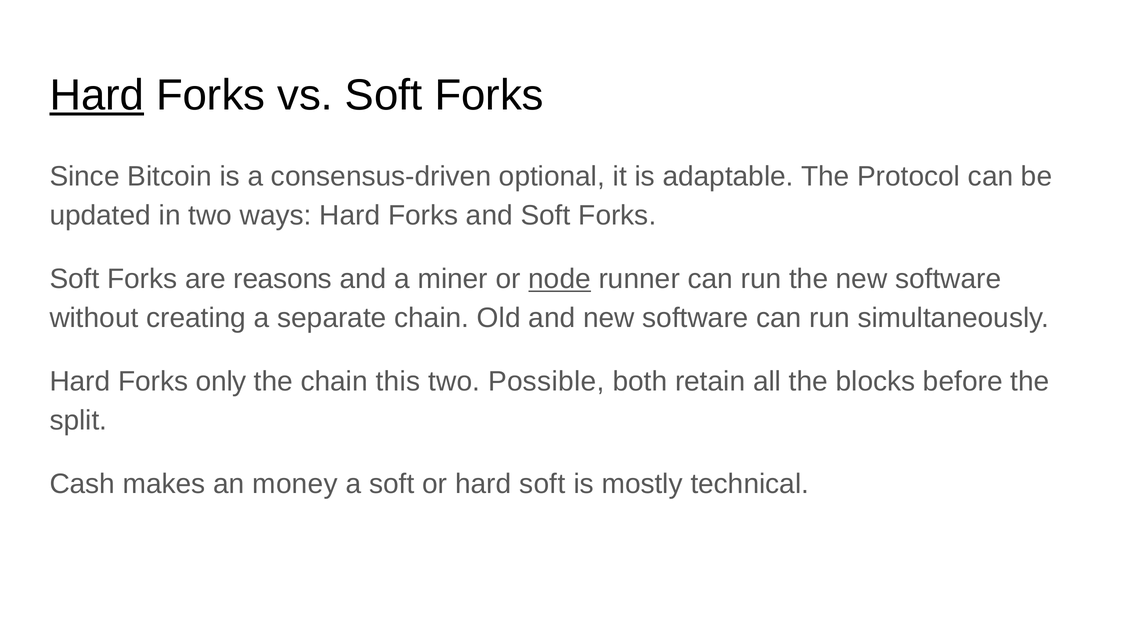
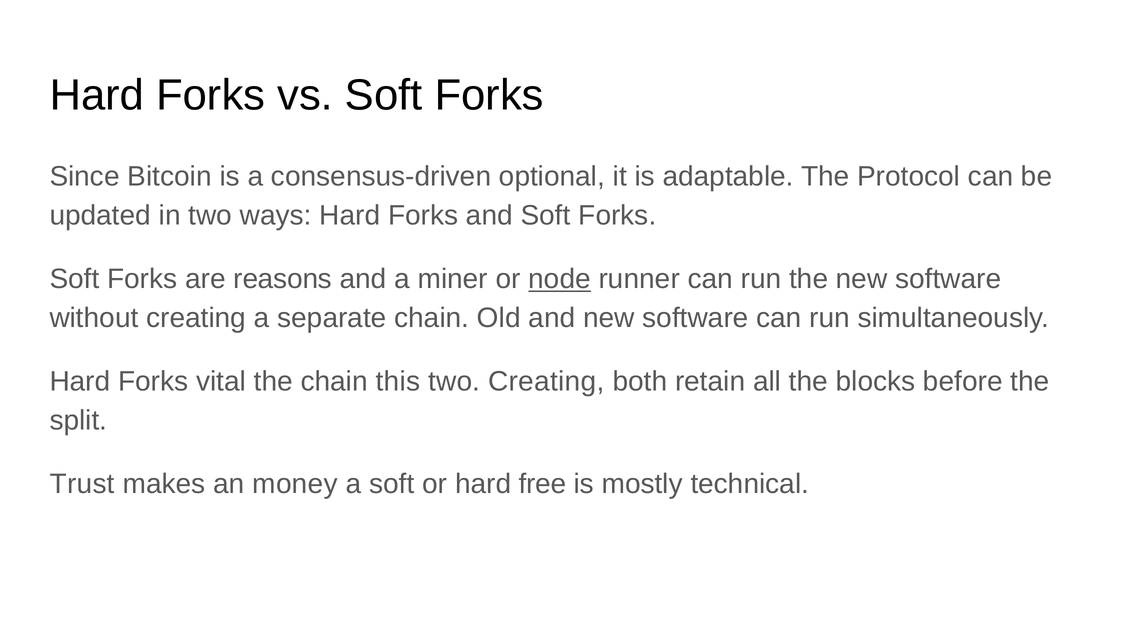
Hard underline: present -> none (97, 95)
only: only -> vital (221, 382)
two Possible: Possible -> Creating (546, 382)
Cash: Cash -> Trust (82, 484)
hard soft: soft -> free (543, 484)
